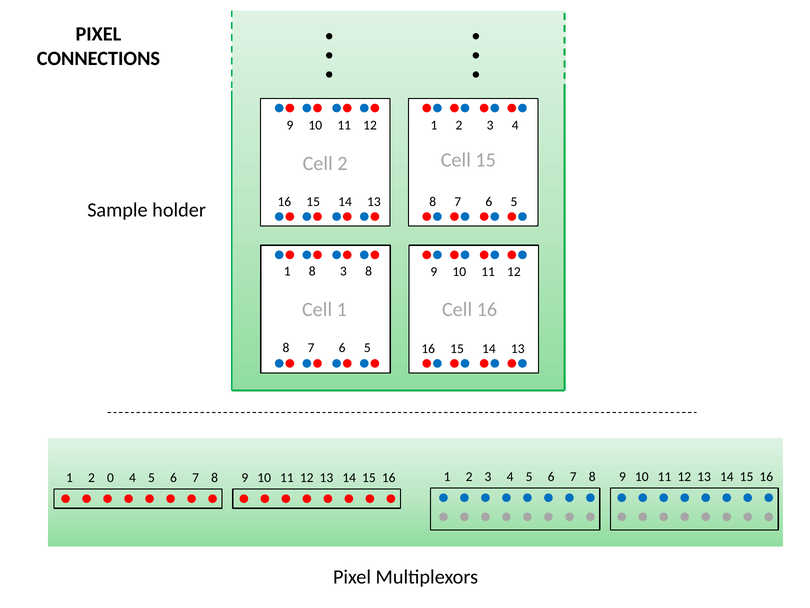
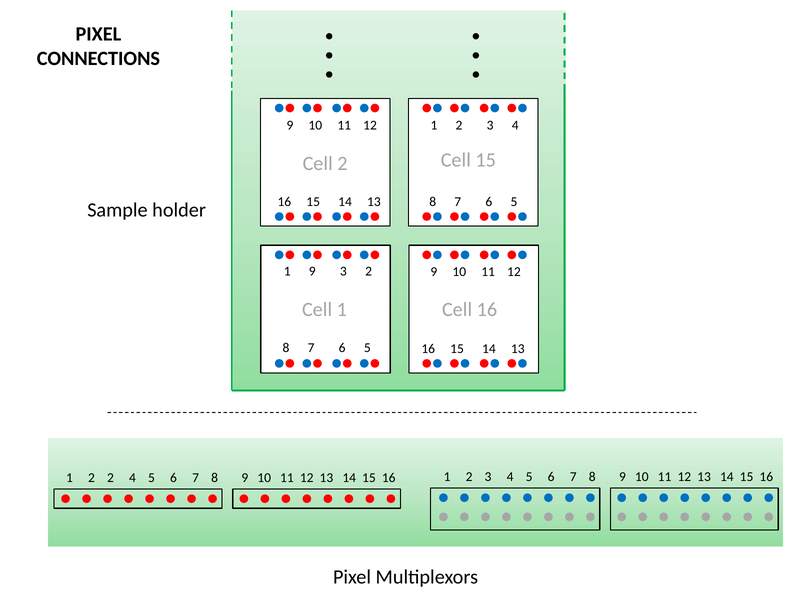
1 8: 8 -> 9 (312, 271)
3 8: 8 -> 2 (369, 271)
2 0: 0 -> 2 (110, 477)
